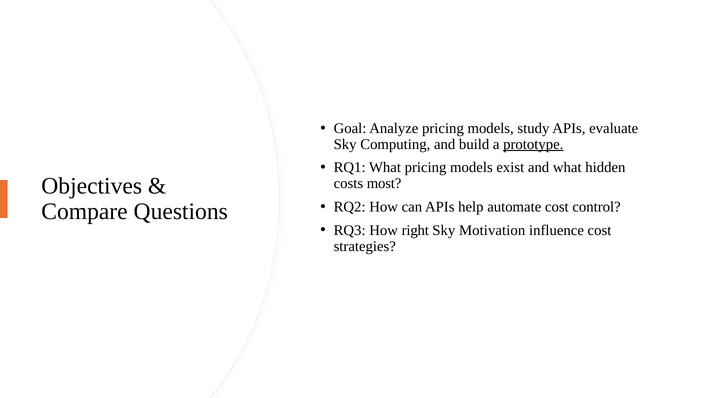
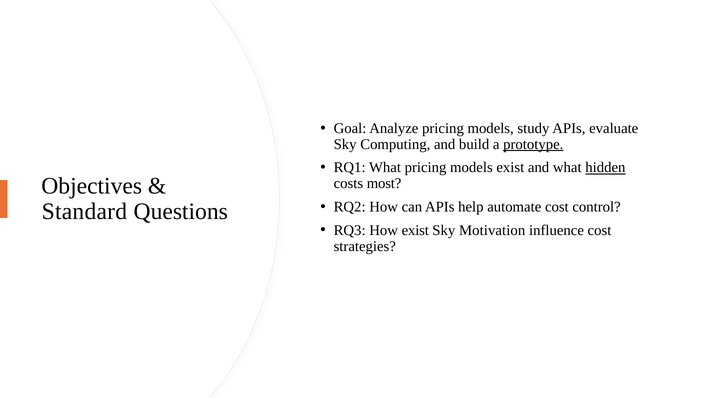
hidden underline: none -> present (605, 167)
Compare: Compare -> Standard (84, 211)
How right: right -> exist (415, 230)
